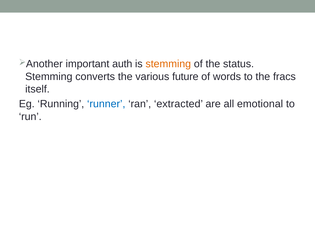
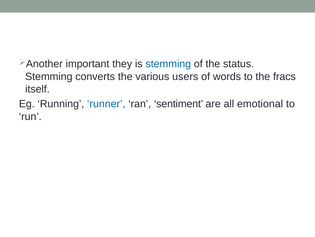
auth: auth -> they (122, 64)
stemming colour: orange -> blue (168, 64)
future: future -> users (185, 76)
extracted: extracted -> sentiment (179, 104)
